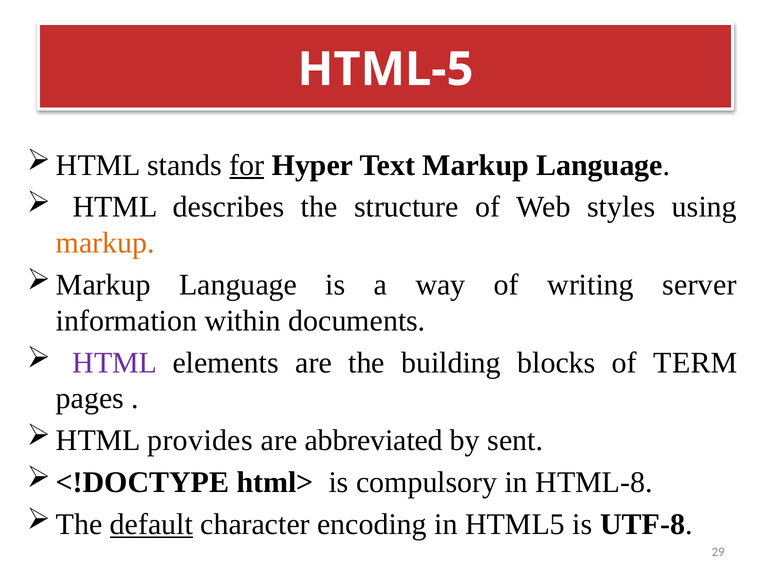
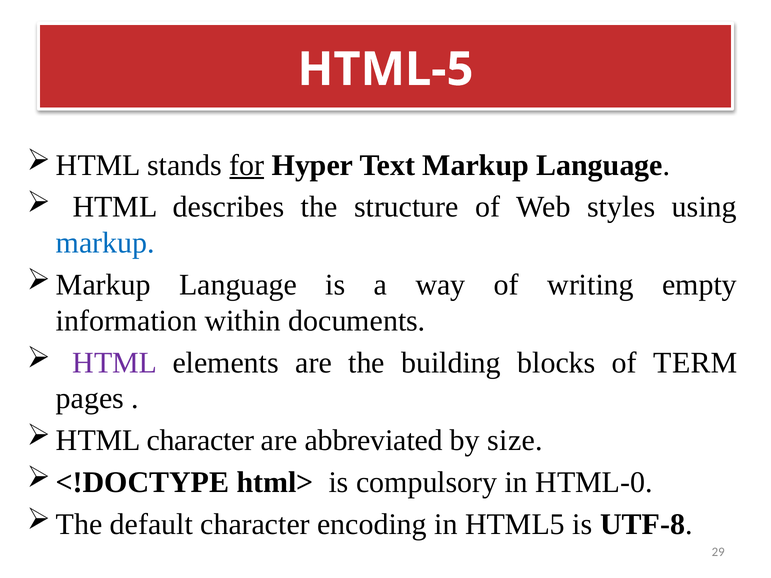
markup colour: orange -> blue (105, 243)
server: server -> empty (700, 285)
provides: provides -> character (200, 441)
sent: sent -> size (515, 441)
HTML-8: HTML-8 -> HTML-0 (594, 483)
default underline: present -> none (151, 524)
